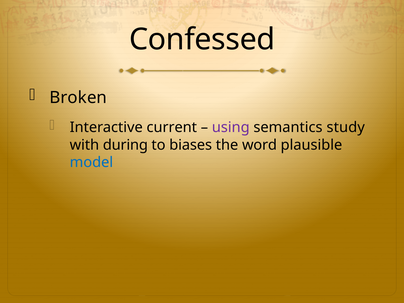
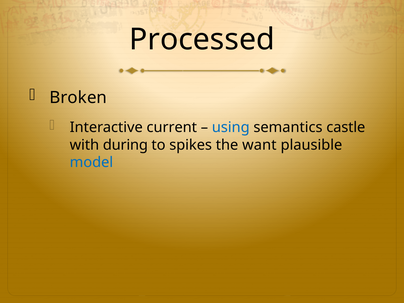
Confessed: Confessed -> Processed (202, 39)
using colour: purple -> blue (231, 127)
study: study -> castle (346, 127)
biases: biases -> spikes (191, 145)
word: word -> want (259, 145)
